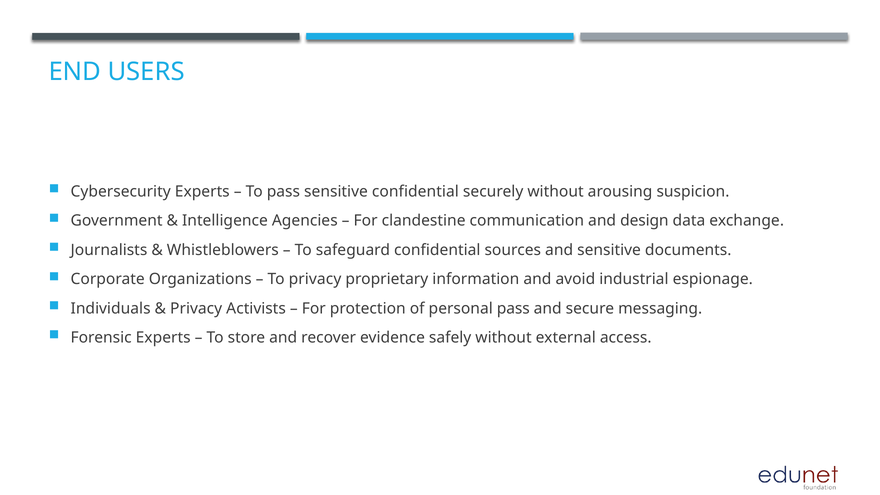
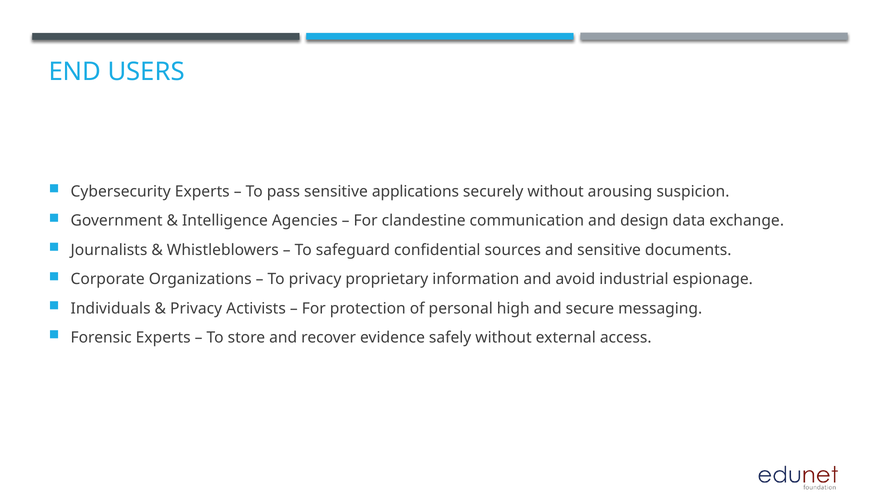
sensitive confidential: confidential -> applications (415, 192)
personal pass: pass -> high (513, 308)
